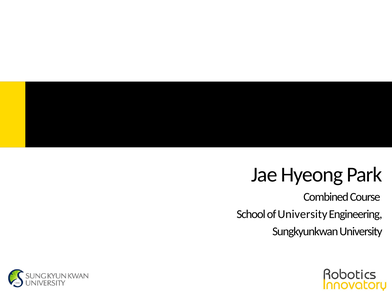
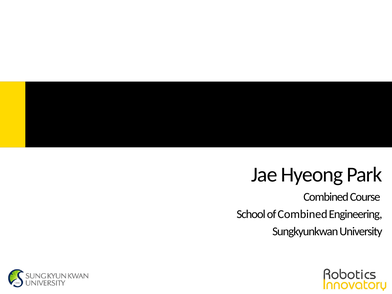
of University: University -> Combined (303, 214)
